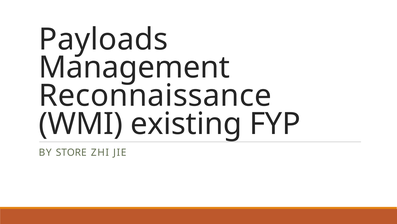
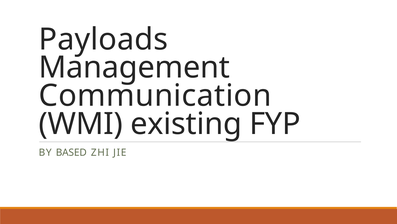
Reconnaissance: Reconnaissance -> Communication (155, 96)
STORE: STORE -> BASED (71, 152)
